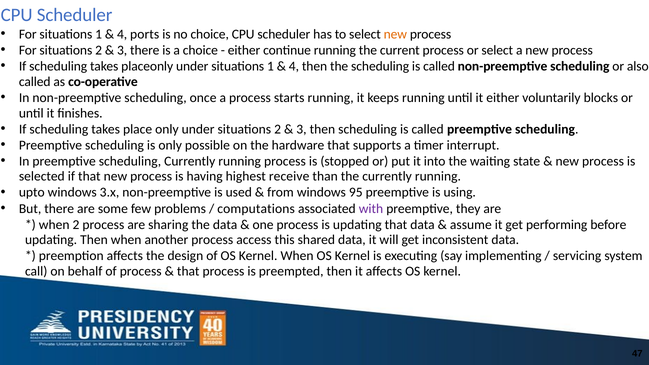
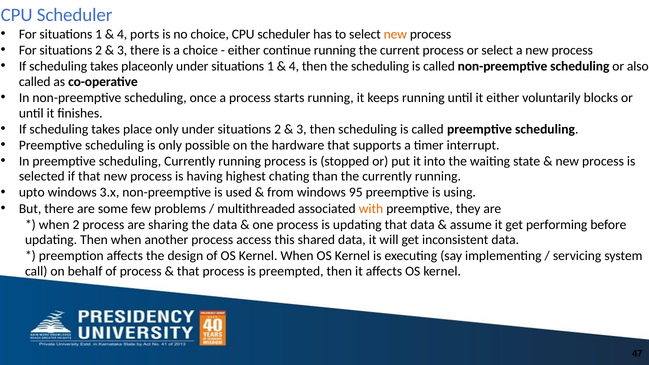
receive: receive -> chating (289, 177)
computations: computations -> multithreaded (256, 209)
with colour: purple -> orange (371, 209)
